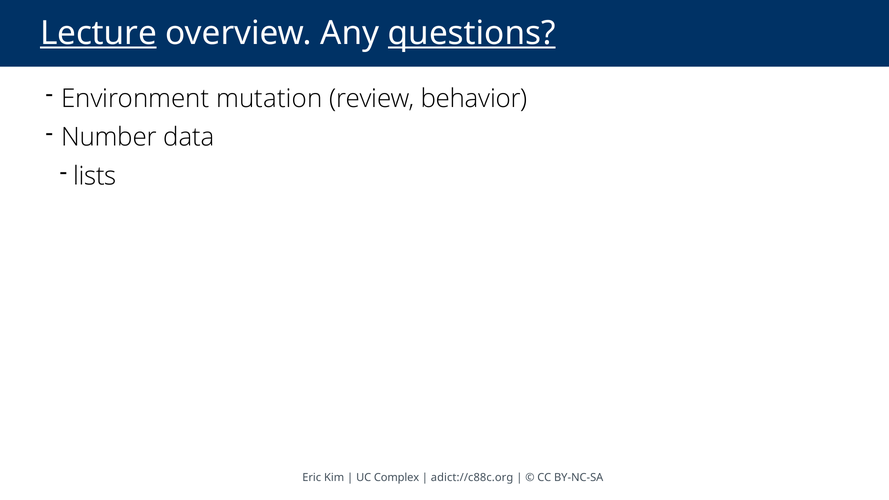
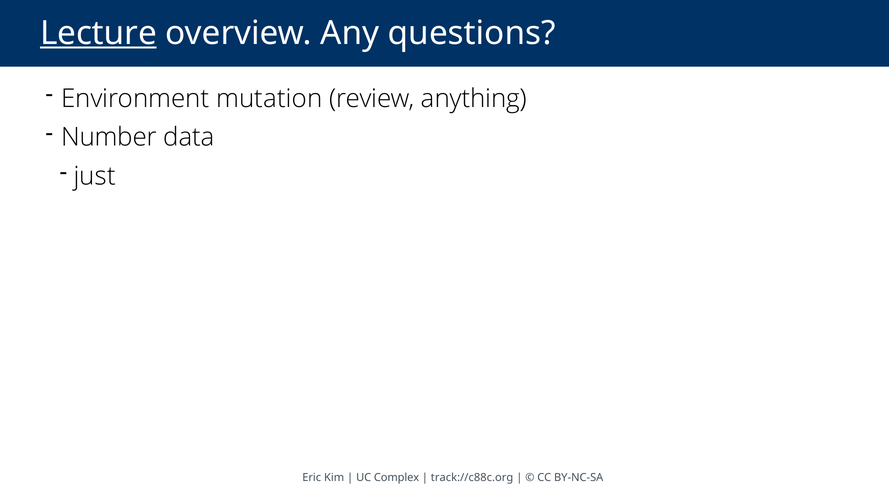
questions underline: present -> none (472, 33)
behavior: behavior -> anything (474, 99)
lists: lists -> just (95, 176)
adict://c88c.org: adict://c88c.org -> track://c88c.org (472, 478)
